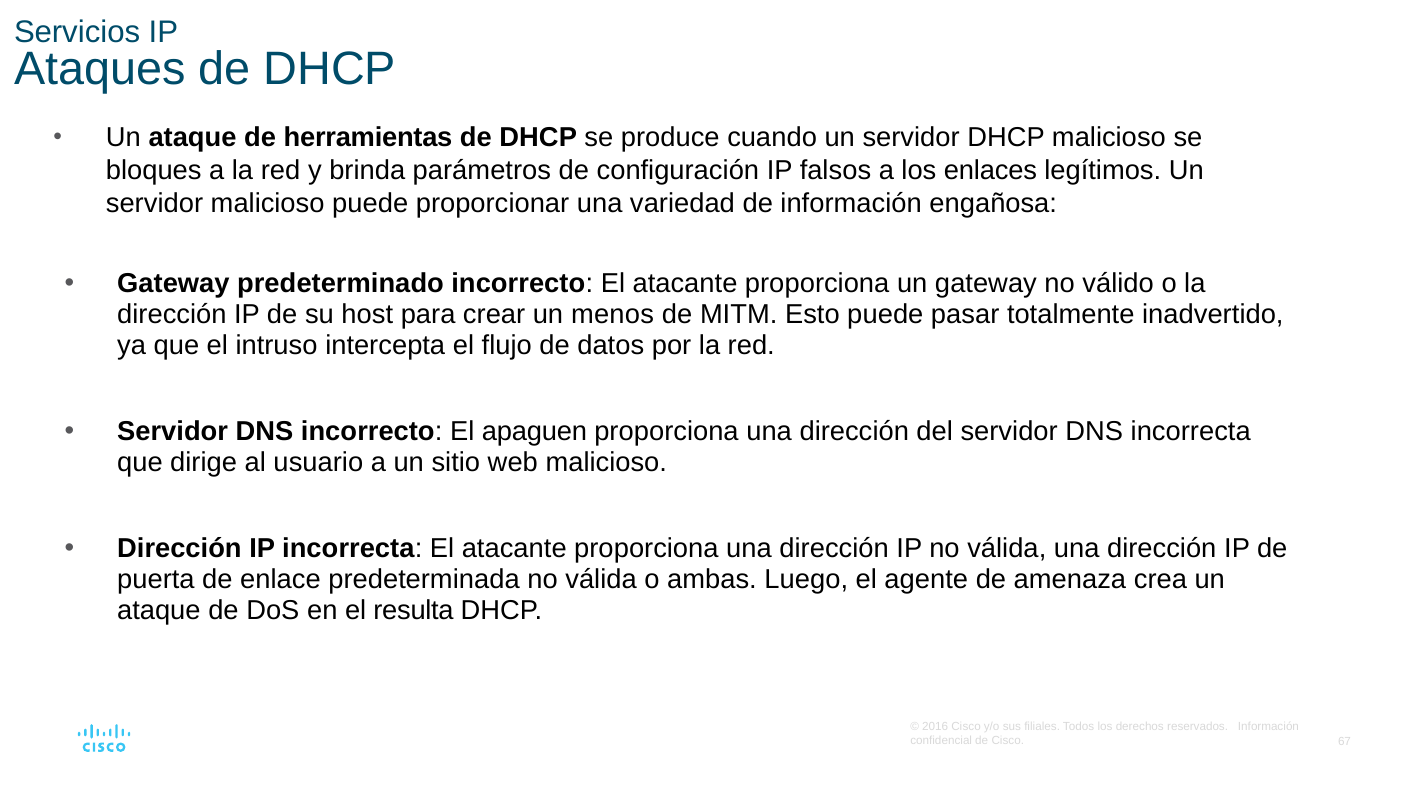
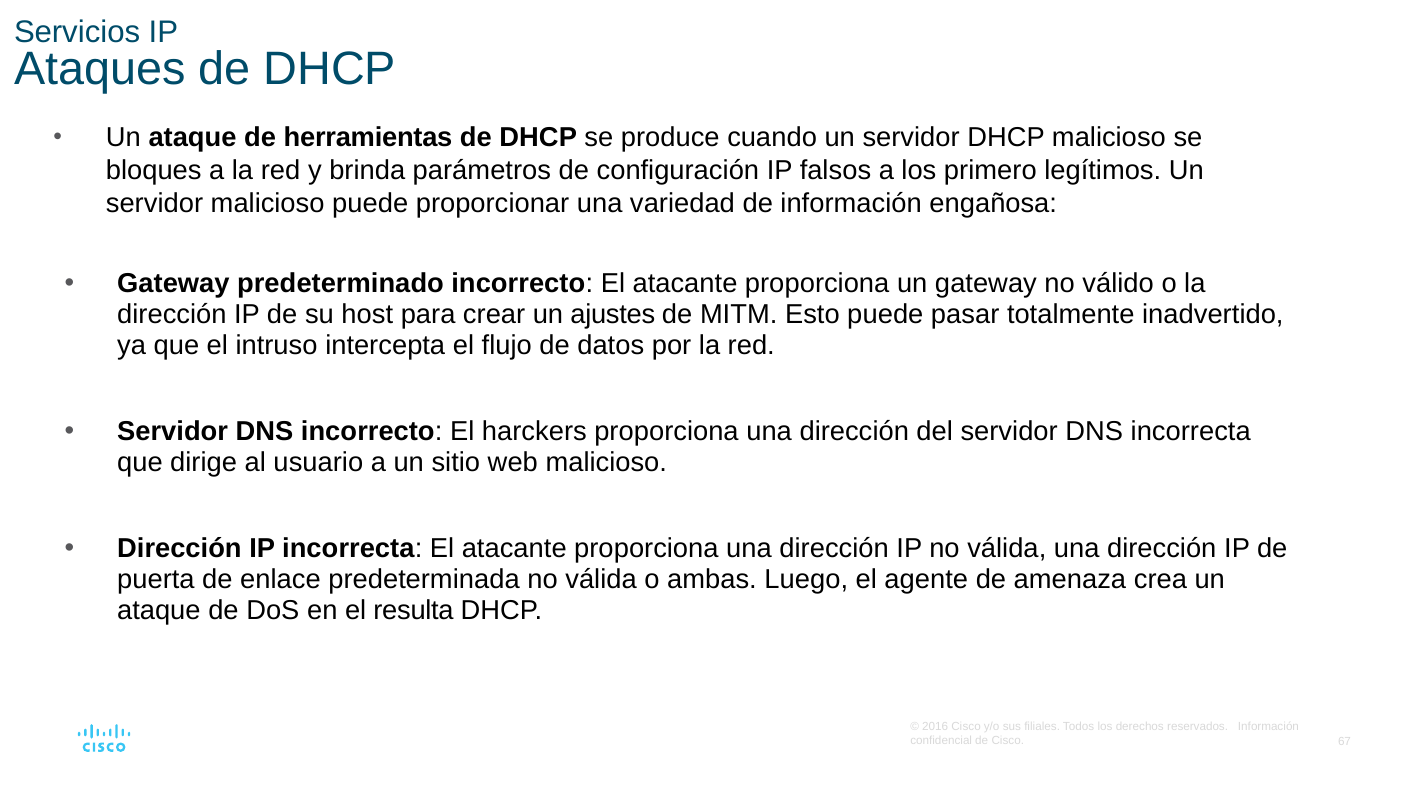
enlaces: enlaces -> primero (990, 170)
menos: menos -> ajustes (613, 315)
apaguen: apaguen -> harckers (534, 432)
